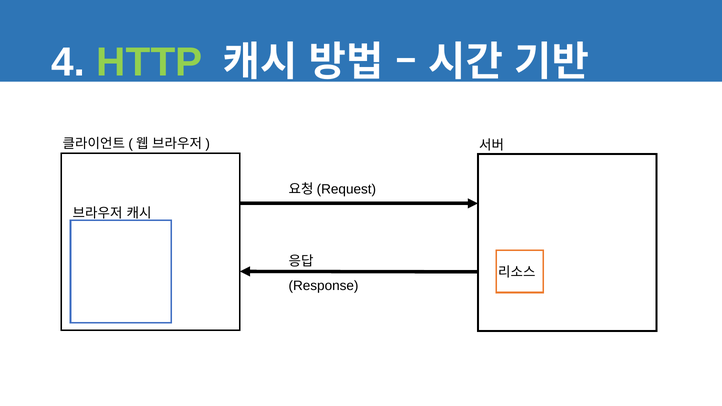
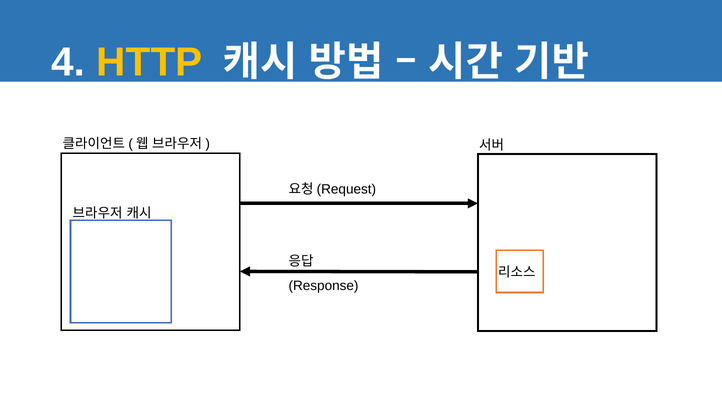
HTTP colour: light green -> yellow (149, 62)
